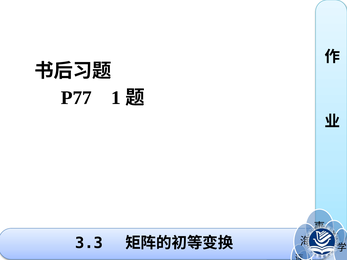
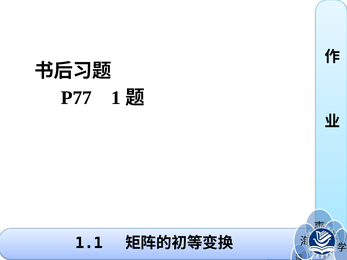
3.3: 3.3 -> 1.1 (89, 243)
